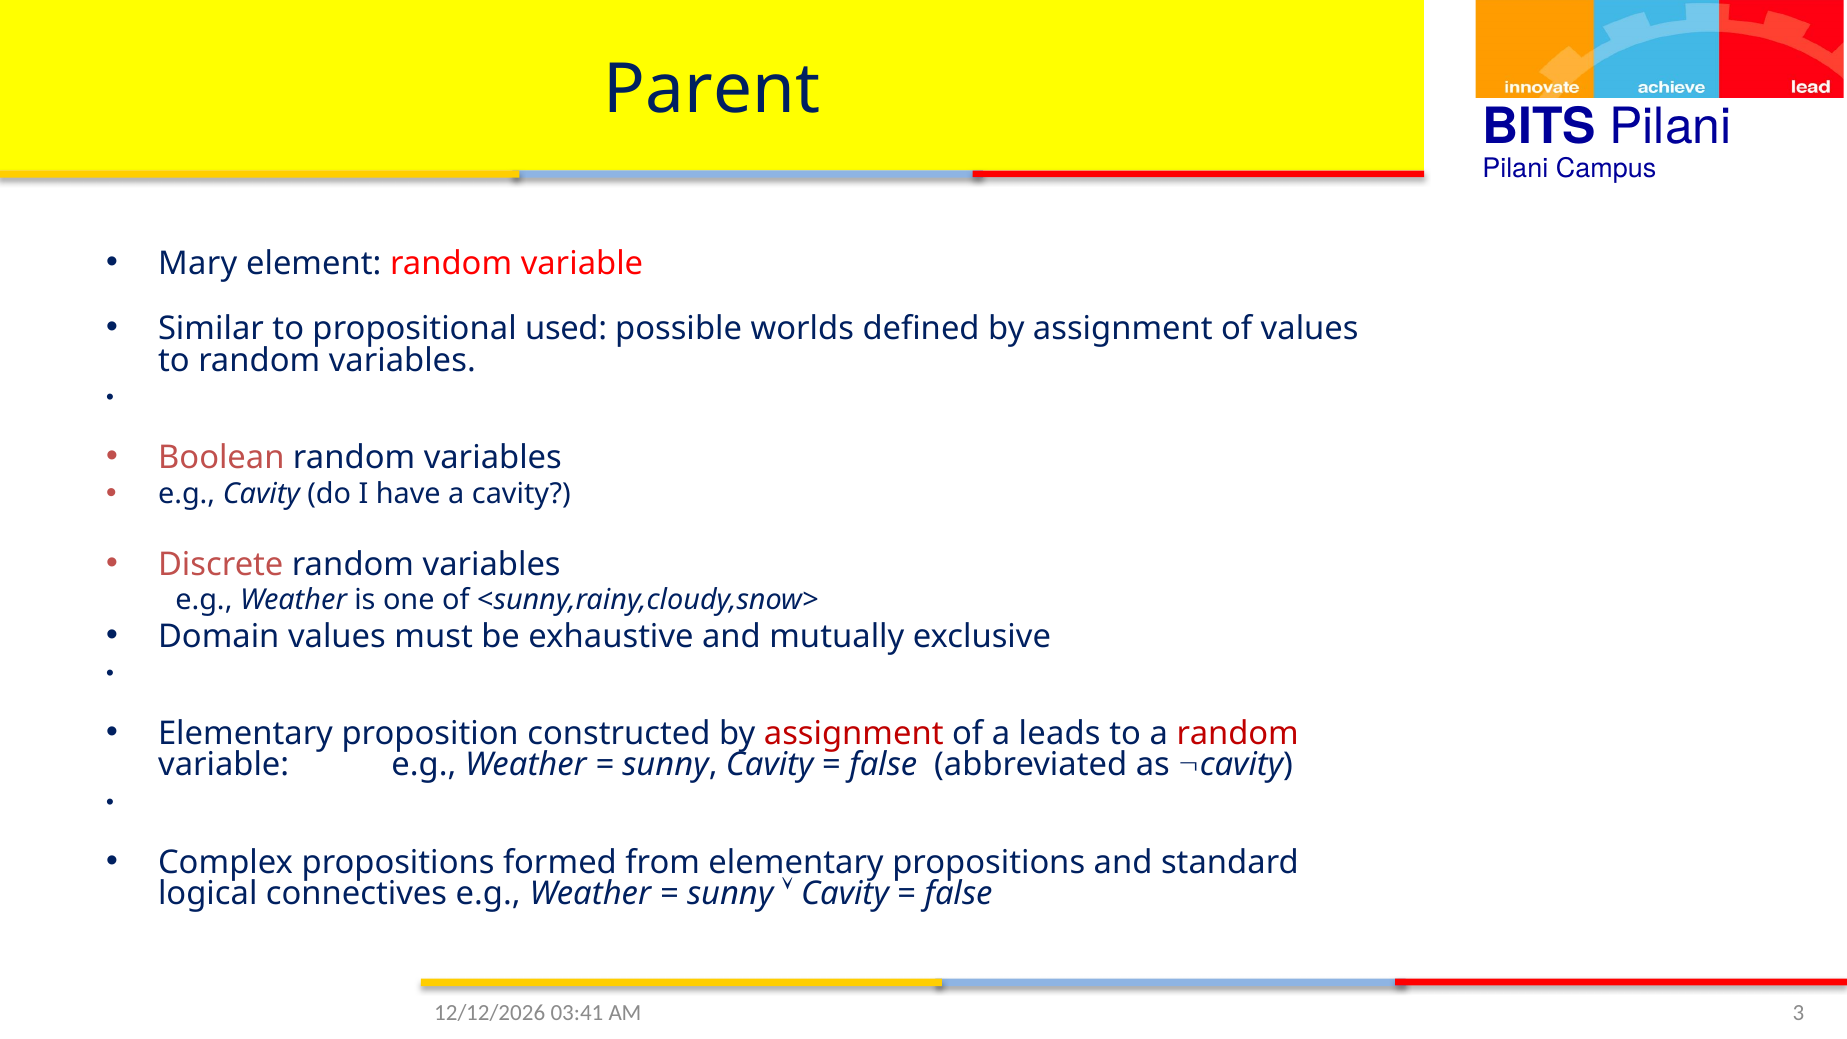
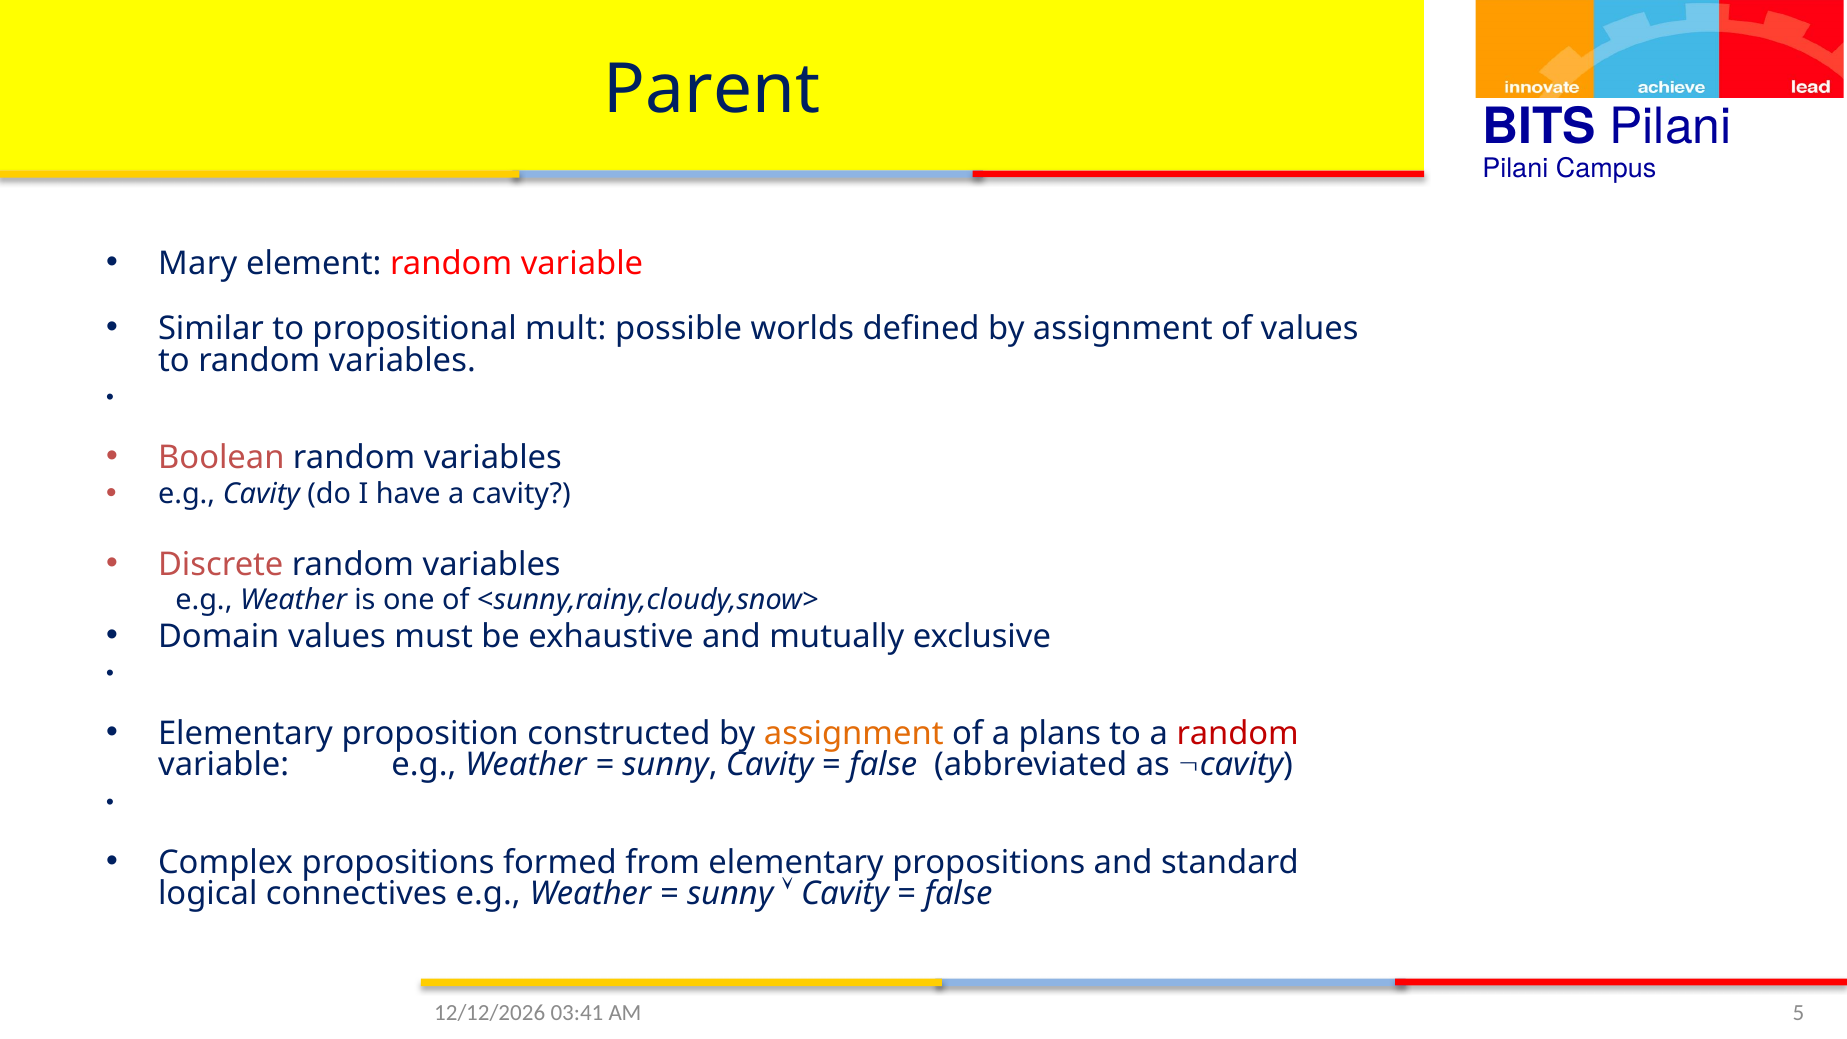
used: used -> mult (566, 329)
assignment colour: red -> orange (854, 734)
leads: leads -> plans (1060, 734)
3: 3 -> 5 (1799, 1013)
